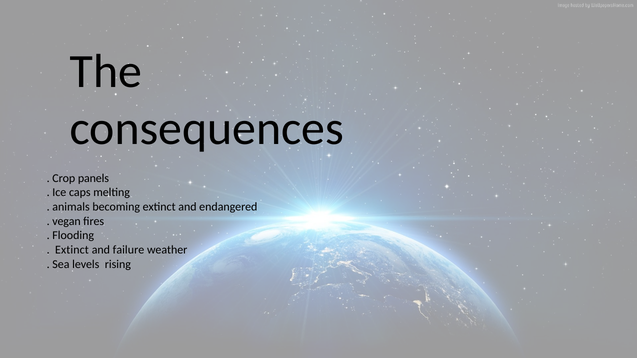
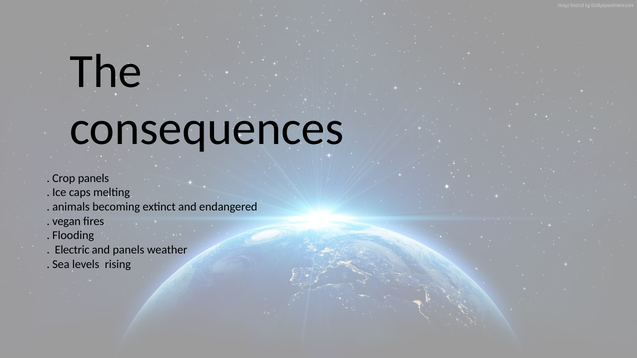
Extinct: Extinct -> Electric (72, 250)
and failure: failure -> panels (129, 250)
